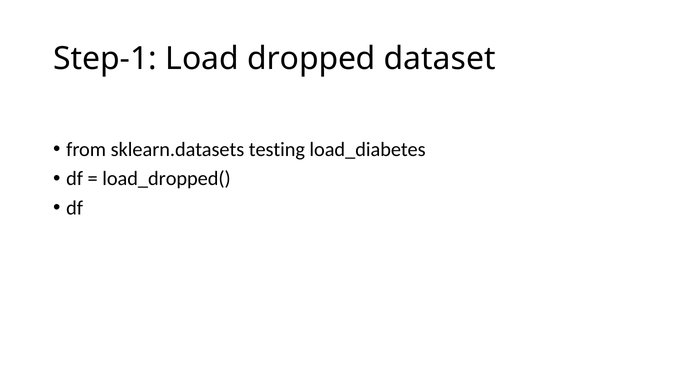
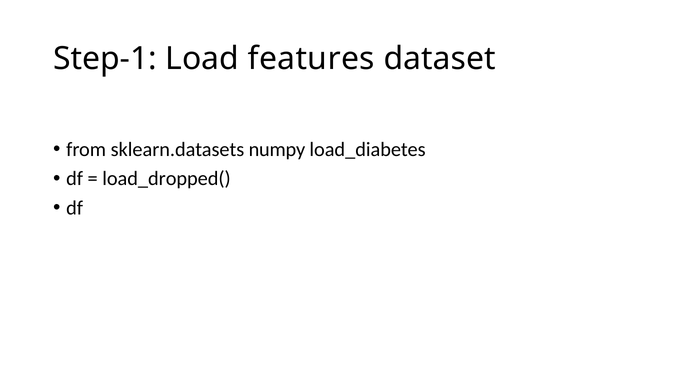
dropped: dropped -> features (311, 59)
testing: testing -> numpy (277, 150)
